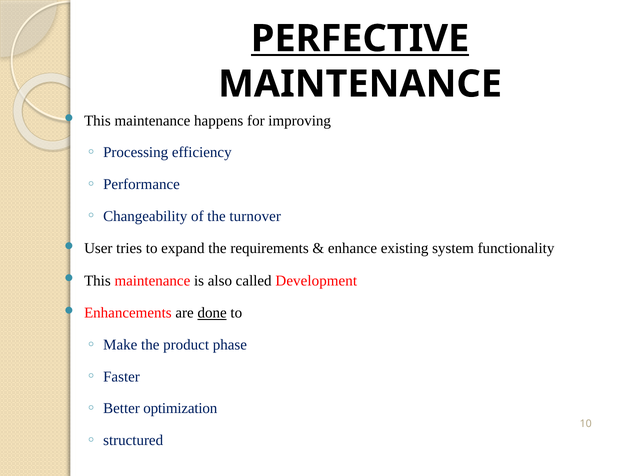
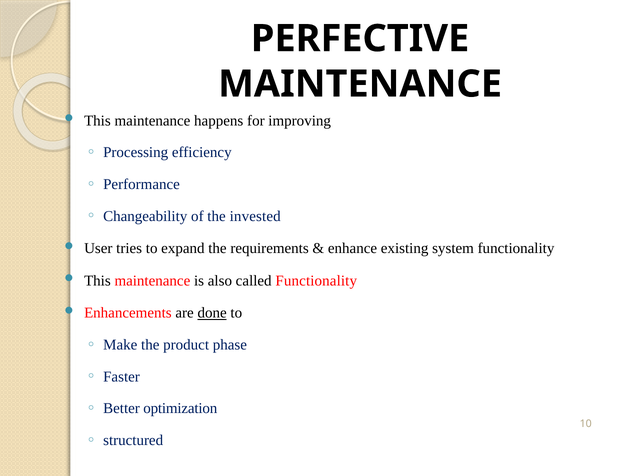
PERFECTIVE underline: present -> none (360, 39)
turnover: turnover -> invested (255, 216)
called Development: Development -> Functionality (316, 281)
